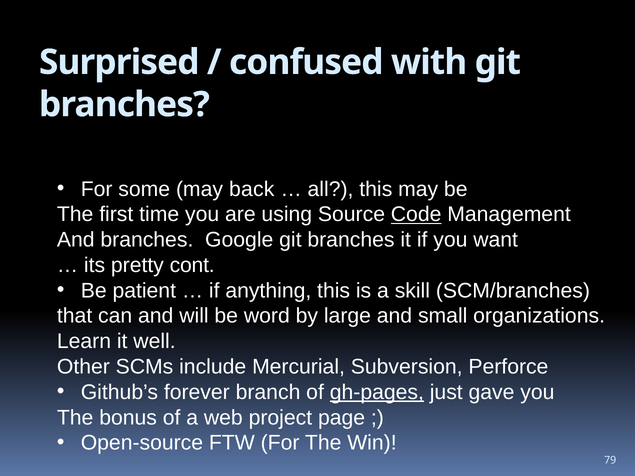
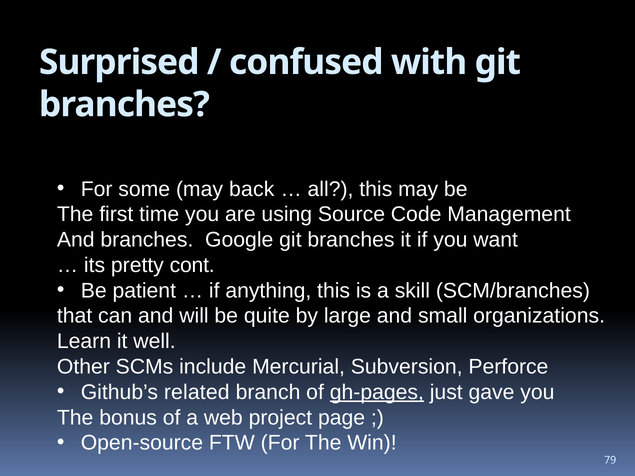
Code underline: present -> none (416, 215)
word: word -> quite (267, 316)
forever: forever -> related (197, 392)
